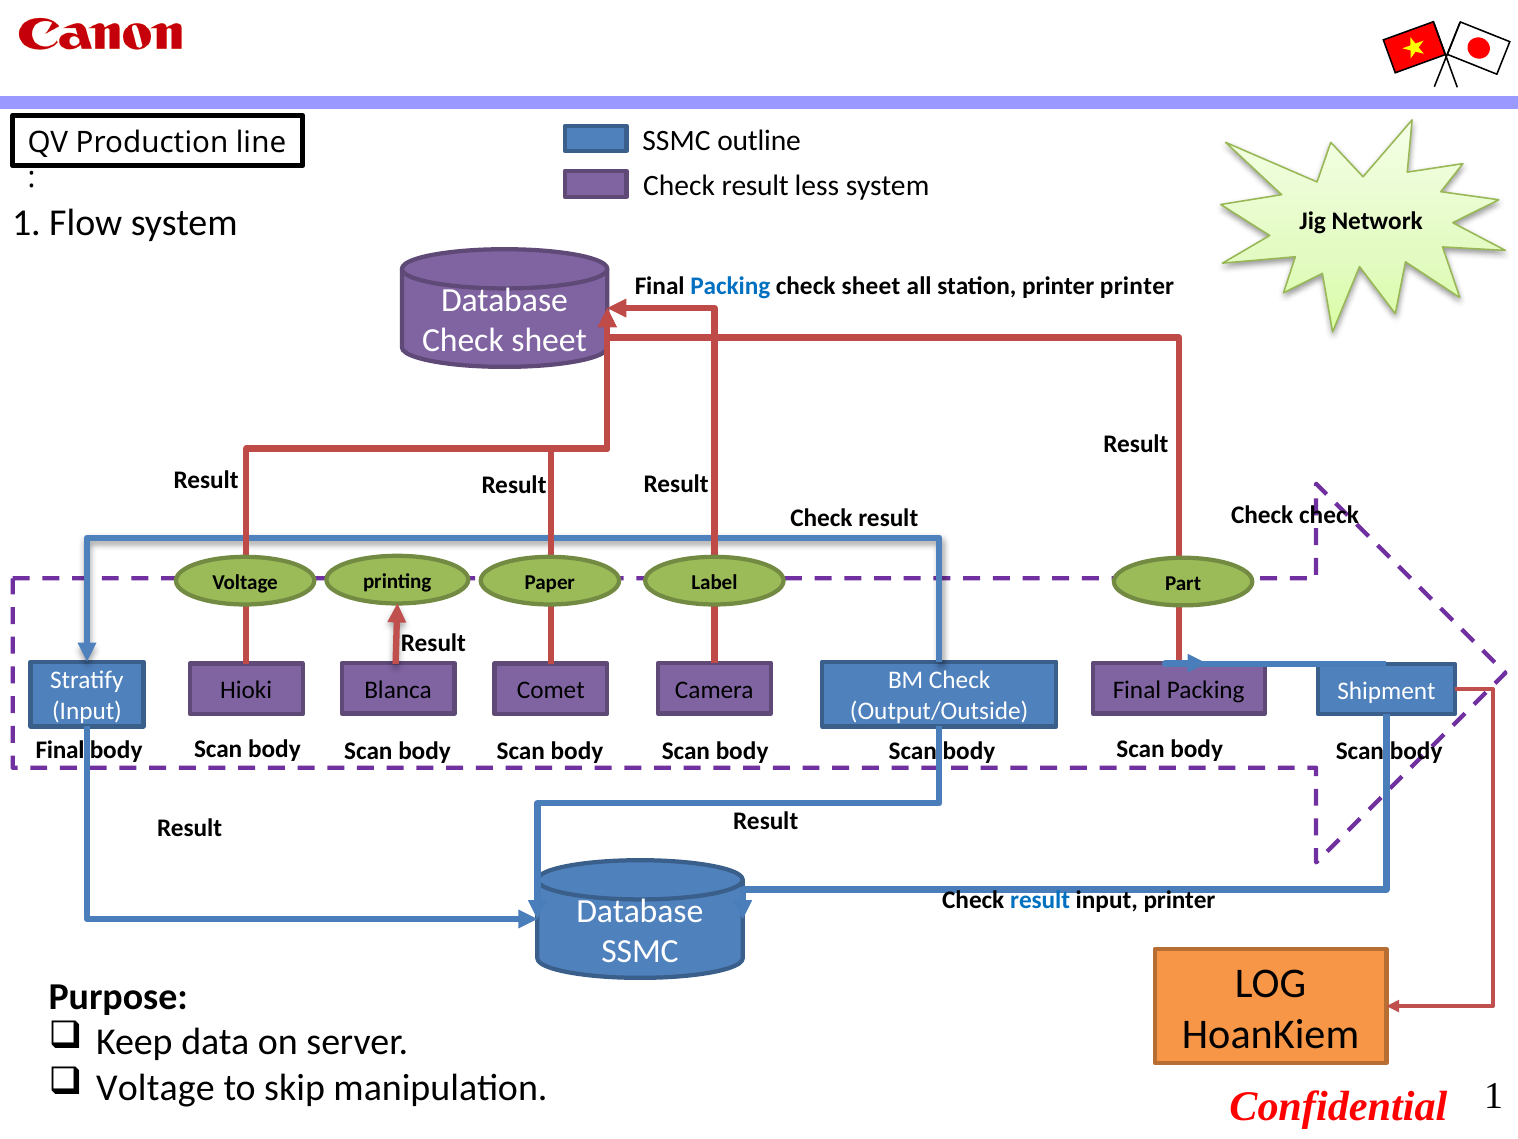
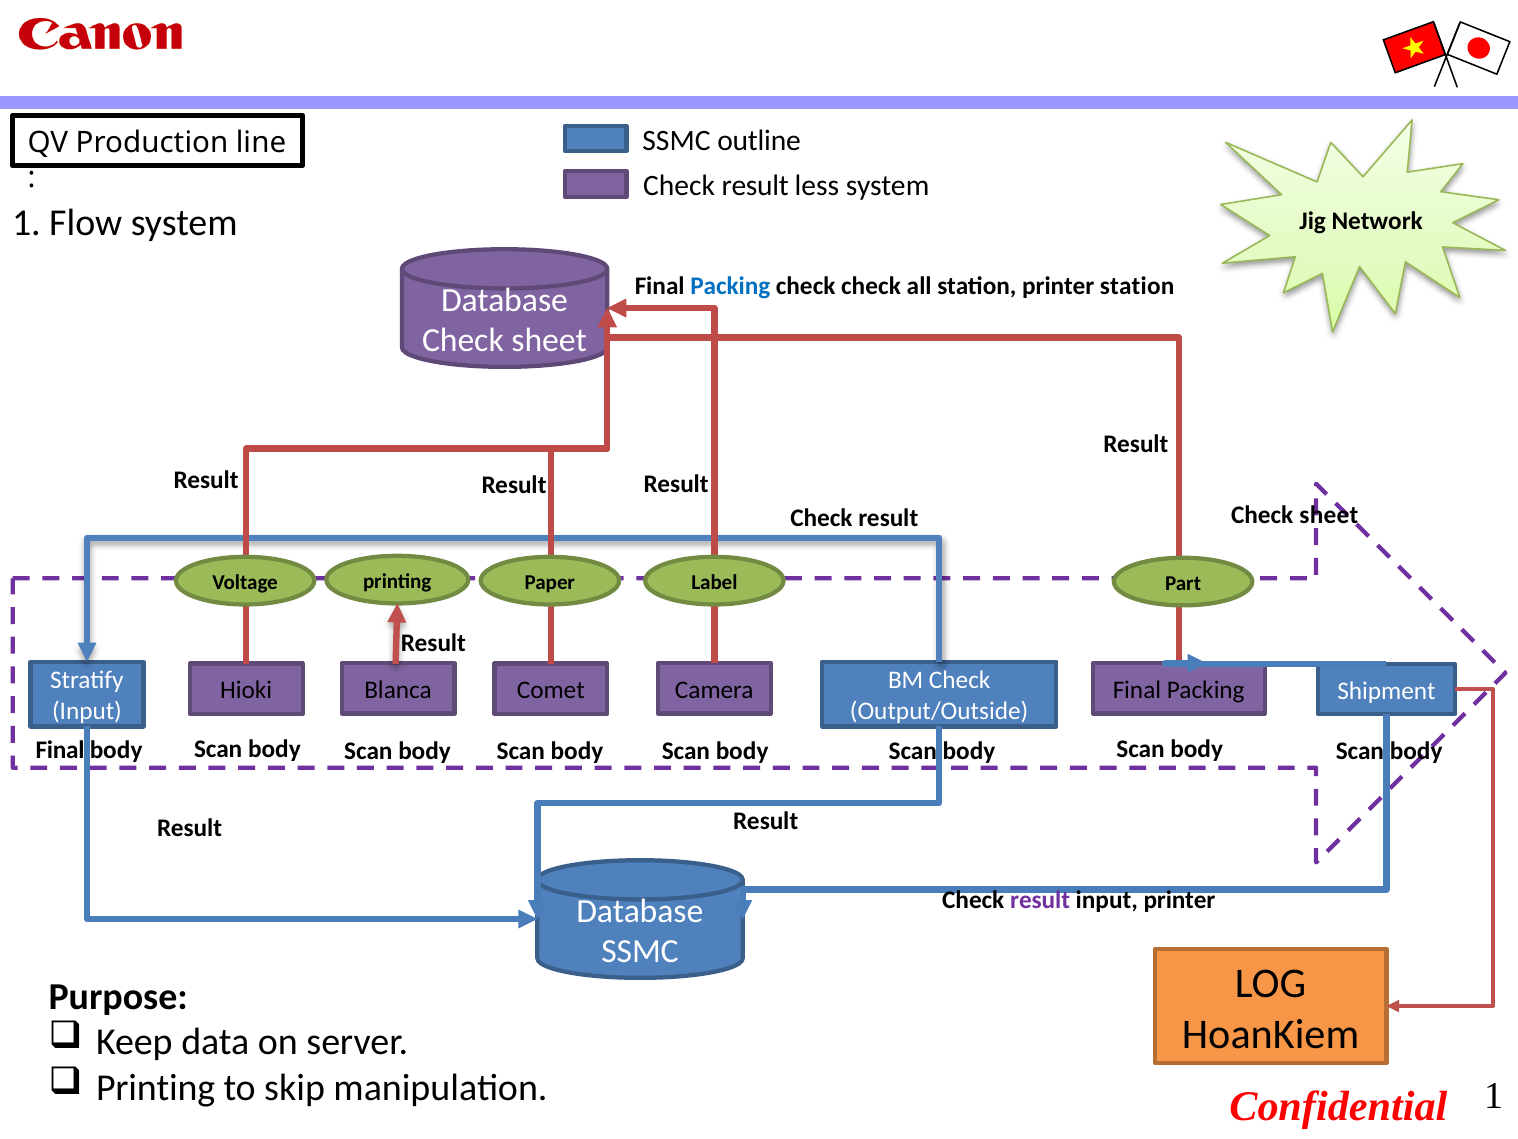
sheet: sheet -> check (871, 286)
printer printer: printer -> station (1137, 286)
check: check -> sheet (1329, 515)
result colour: blue -> purple (1040, 900)
Voltage: Voltage -> Printing (156, 1087)
